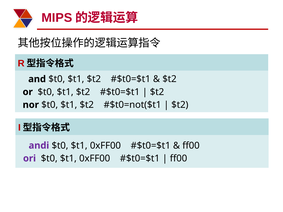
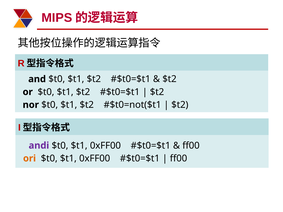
ori colour: purple -> orange (30, 159)
